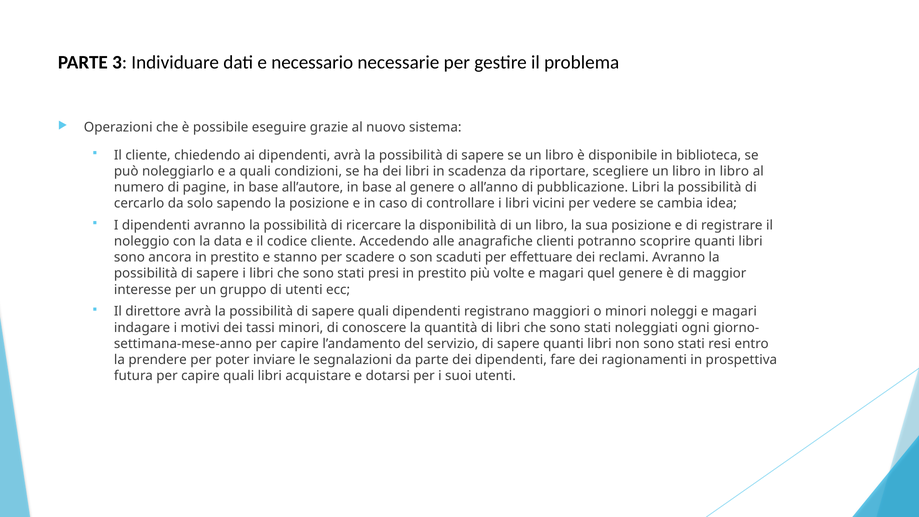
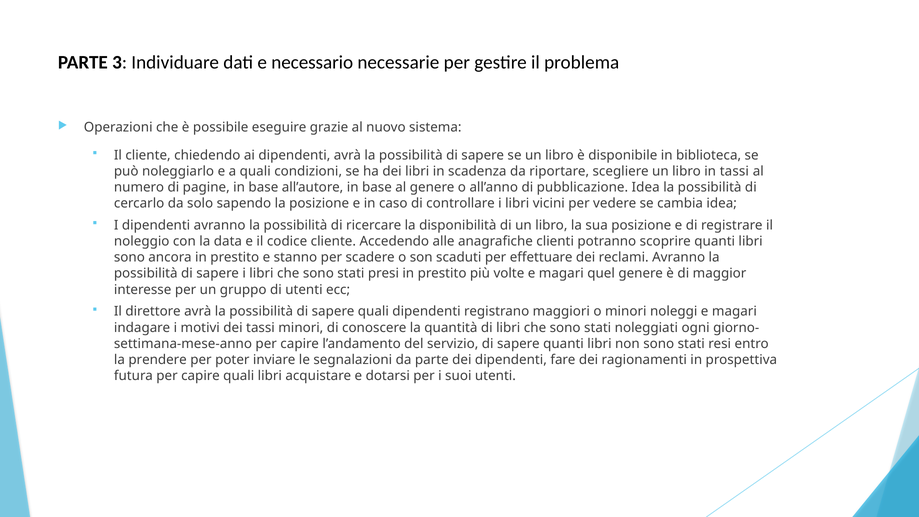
in libro: libro -> tassi (734, 171)
pubblicazione Libri: Libri -> Idea (646, 187)
